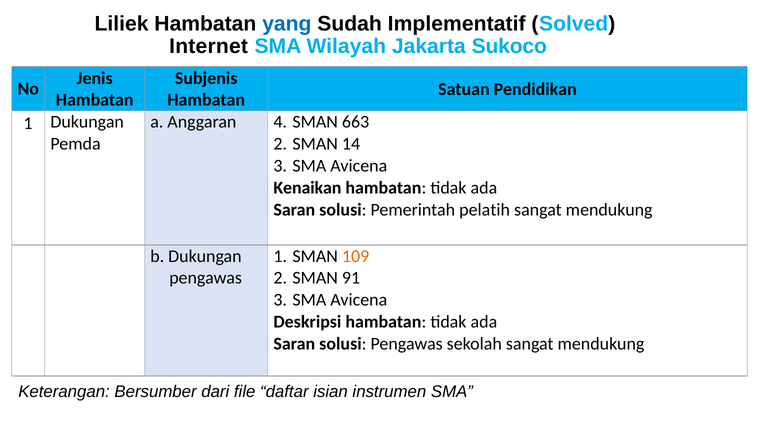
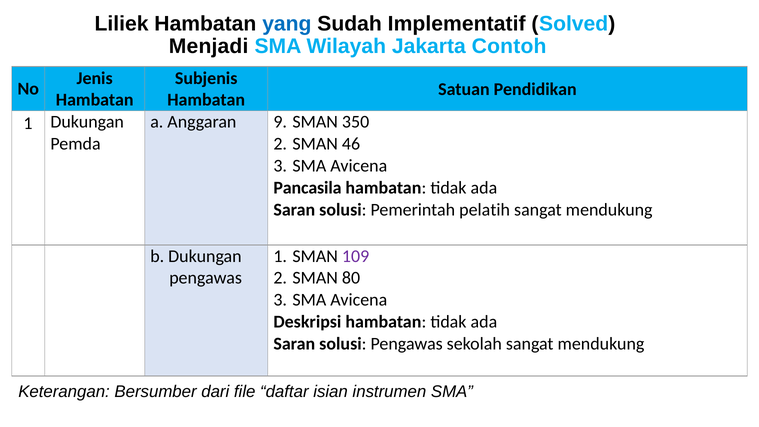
Internet: Internet -> Menjadi (209, 46)
Sukoco: Sukoco -> Contoh (509, 46)
4: 4 -> 9 (280, 122)
663: 663 -> 350 (356, 122)
14: 14 -> 46 (351, 144)
Kenaikan: Kenaikan -> Pancasila (307, 188)
109 colour: orange -> purple (356, 256)
91: 91 -> 80 (351, 278)
